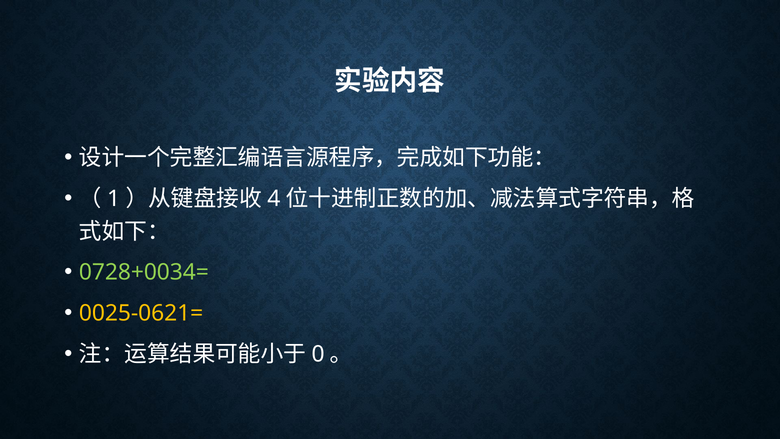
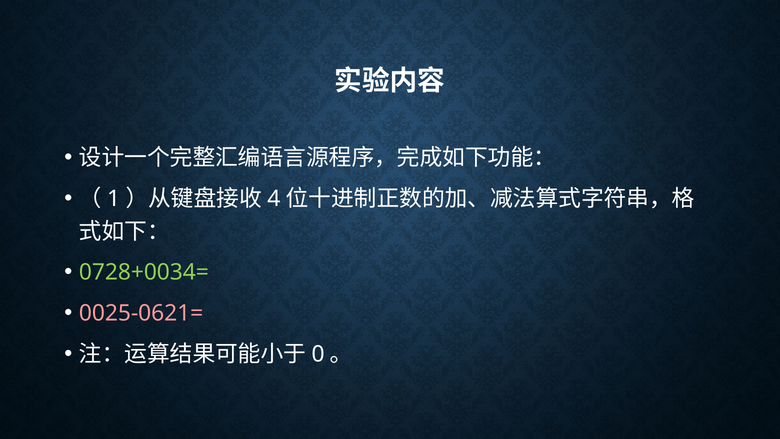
0025-0621= colour: yellow -> pink (141, 313)
